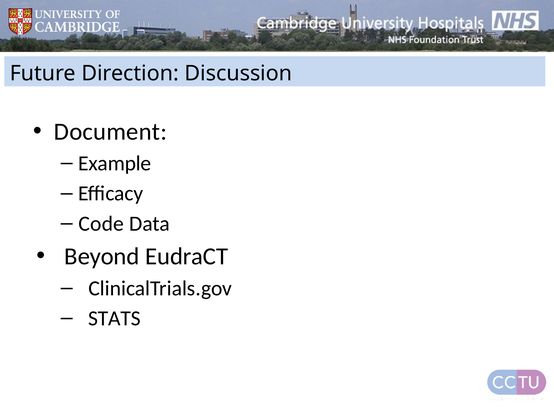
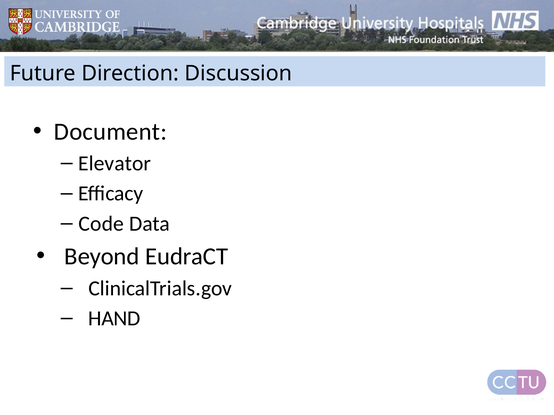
Example: Example -> Elevator (115, 164)
STATS: STATS -> HAND (114, 319)
